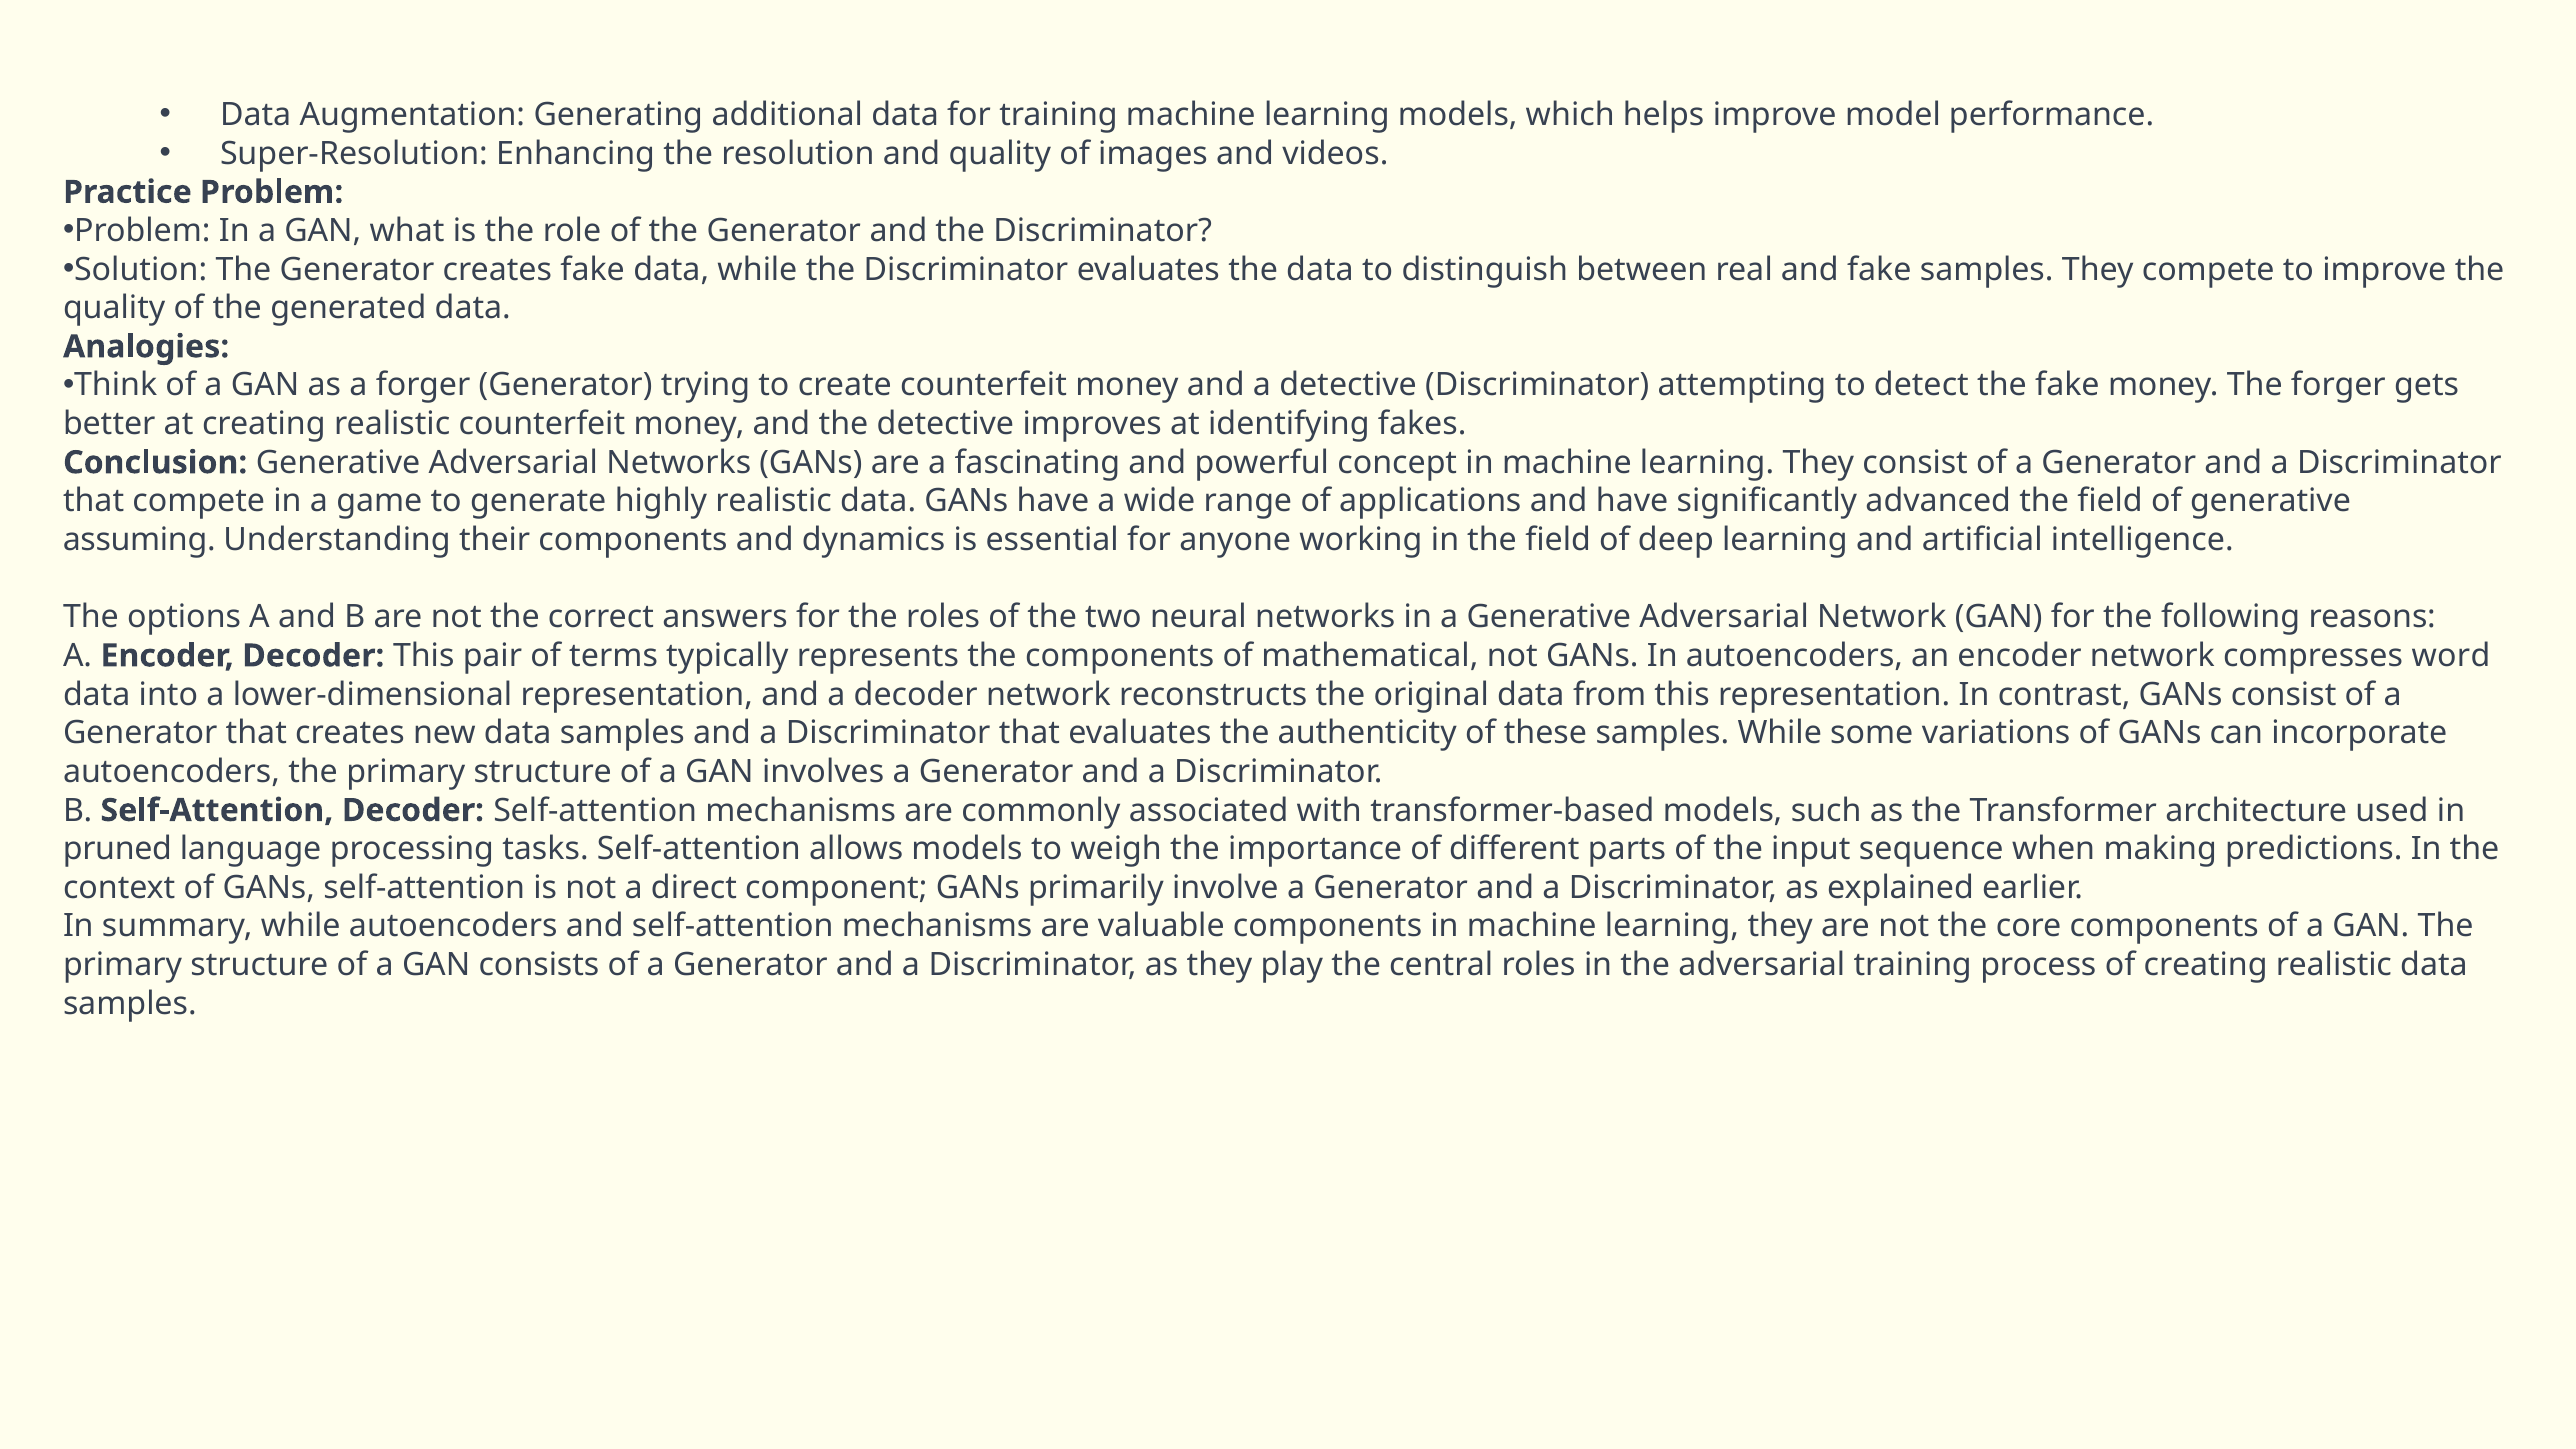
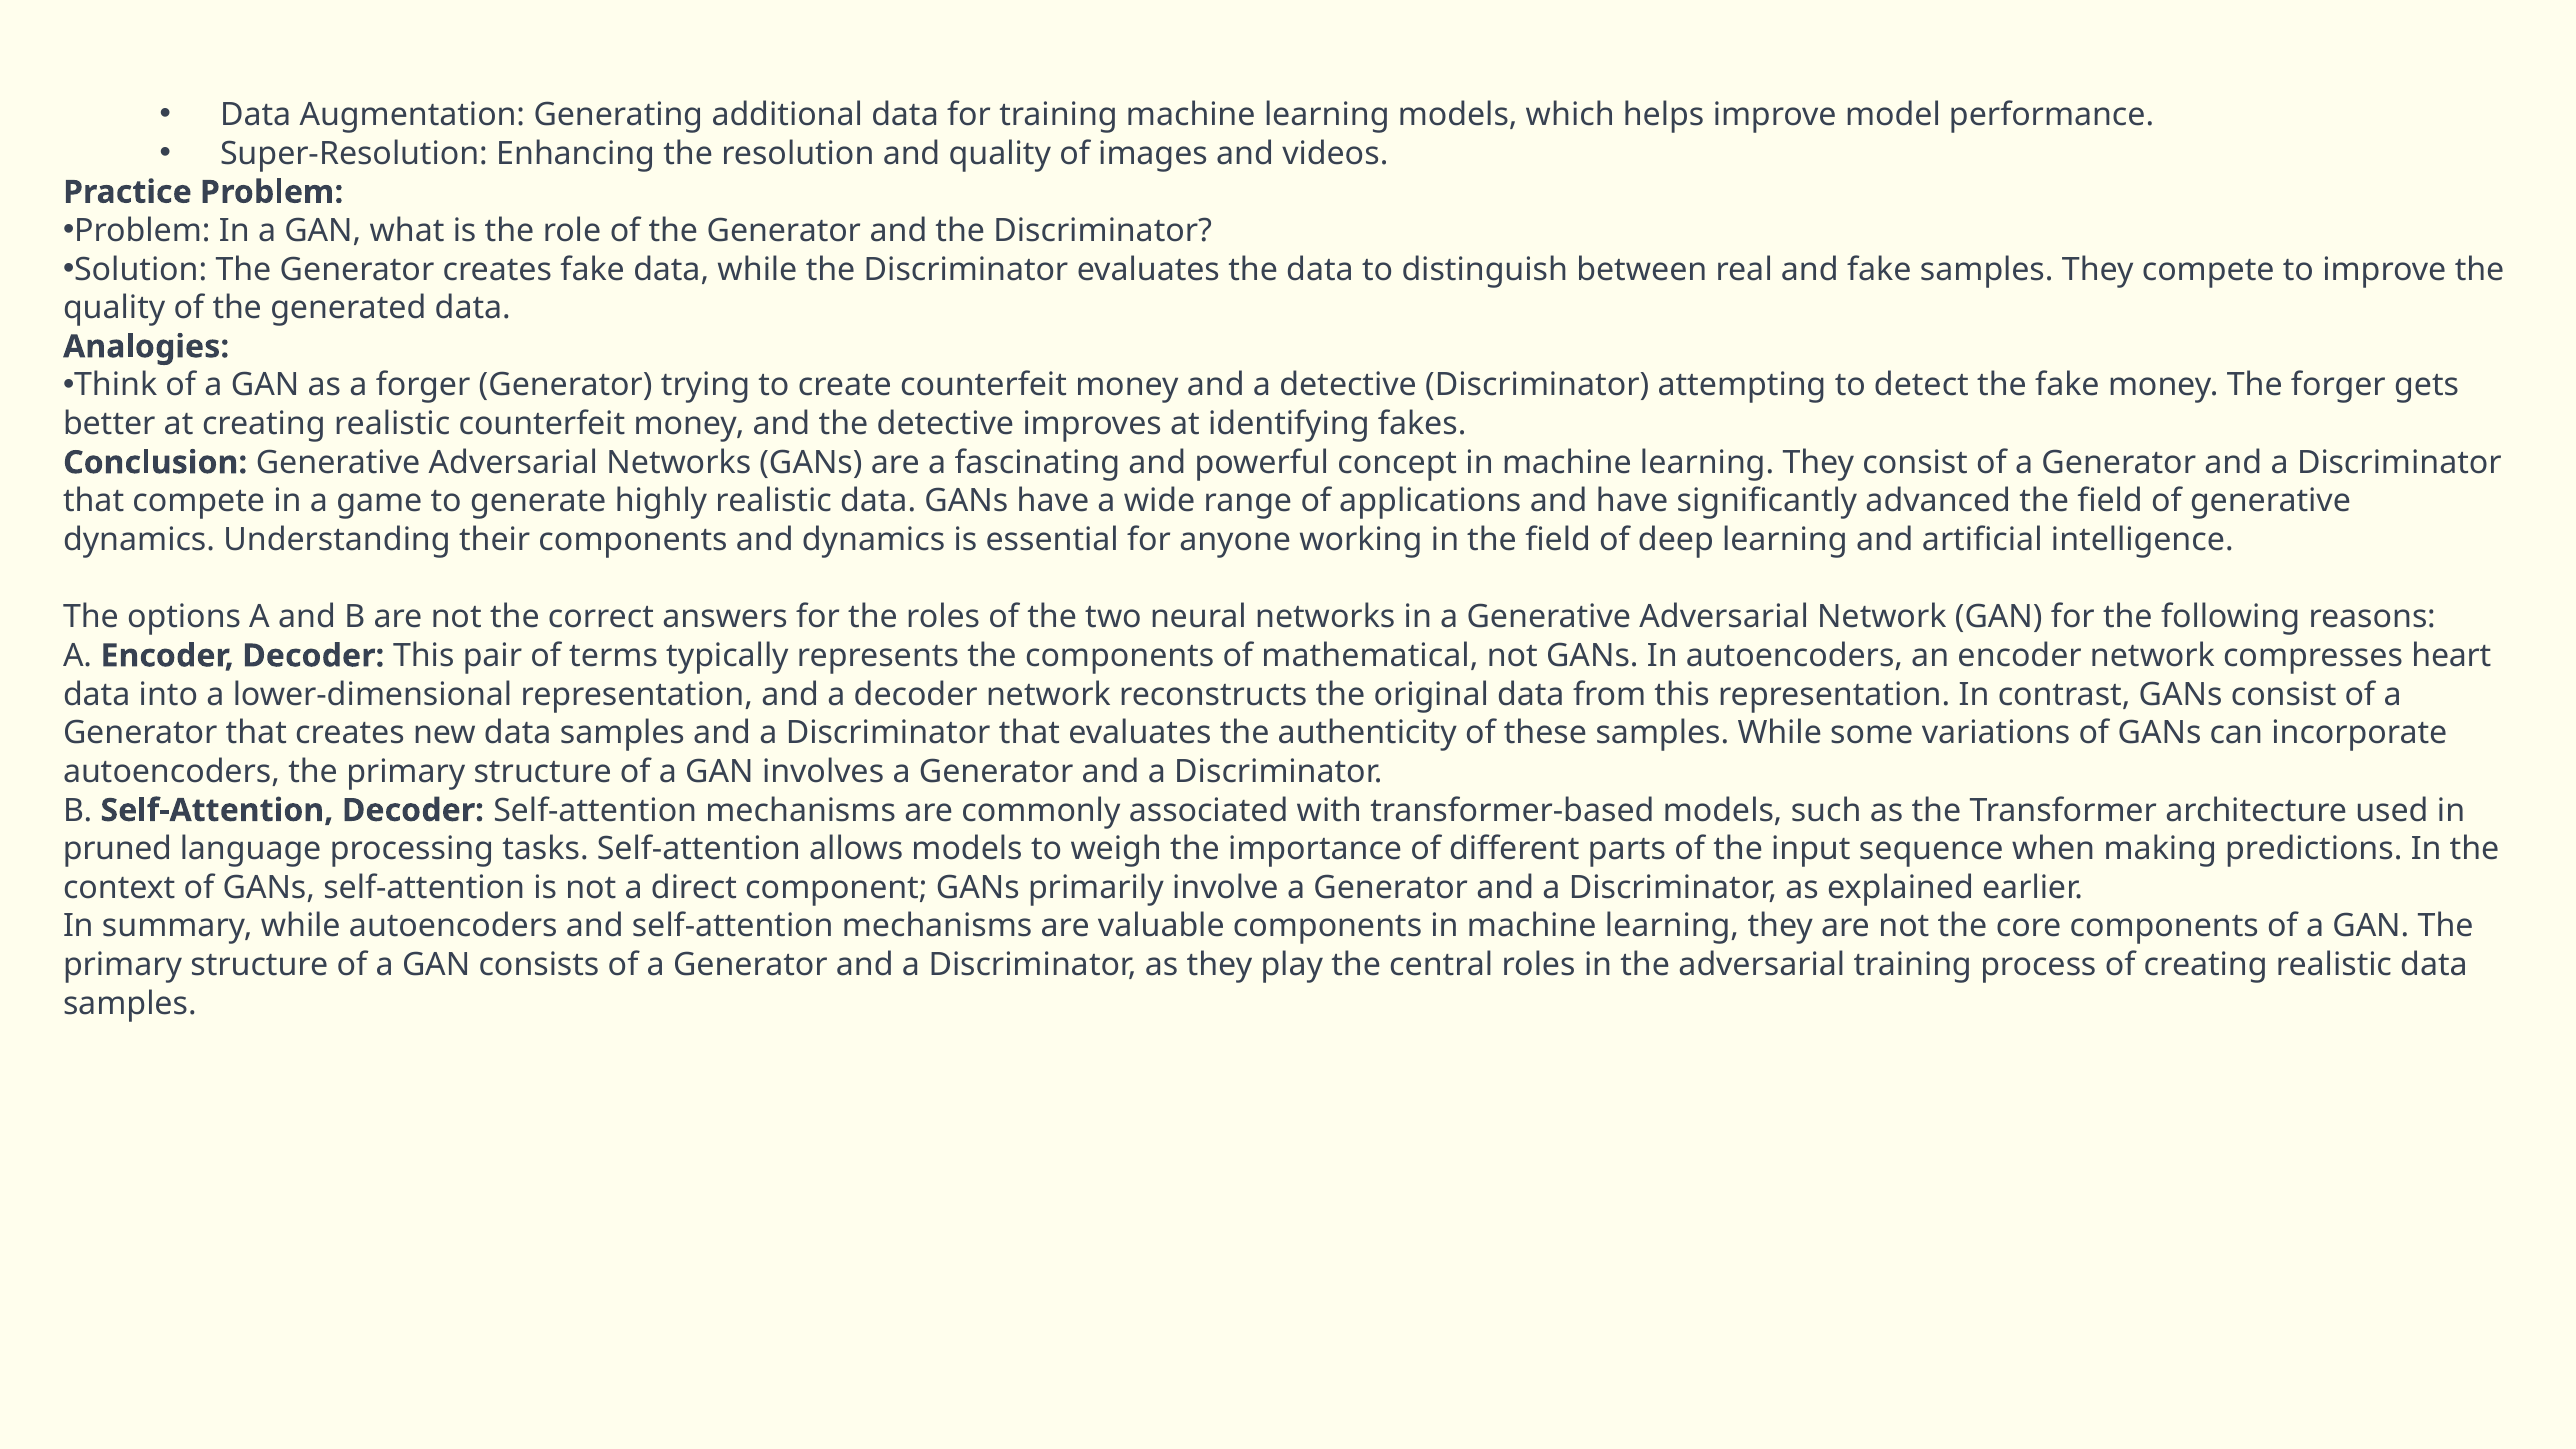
assuming: assuming -> dynamics (139, 540)
word: word -> heart (2451, 656)
